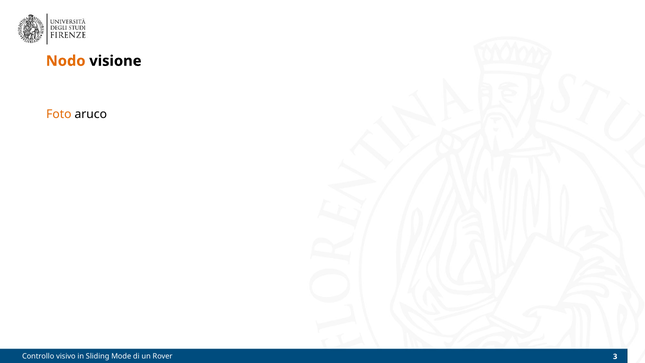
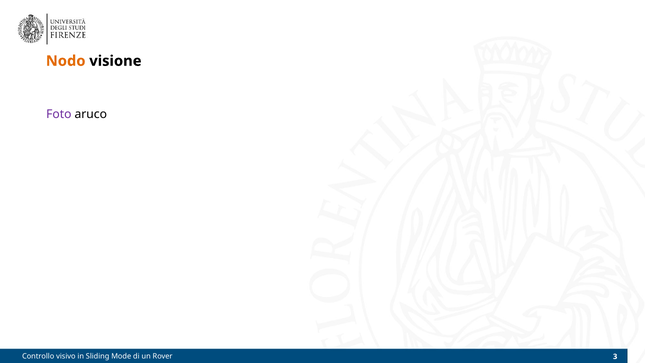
Foto colour: orange -> purple (59, 114)
